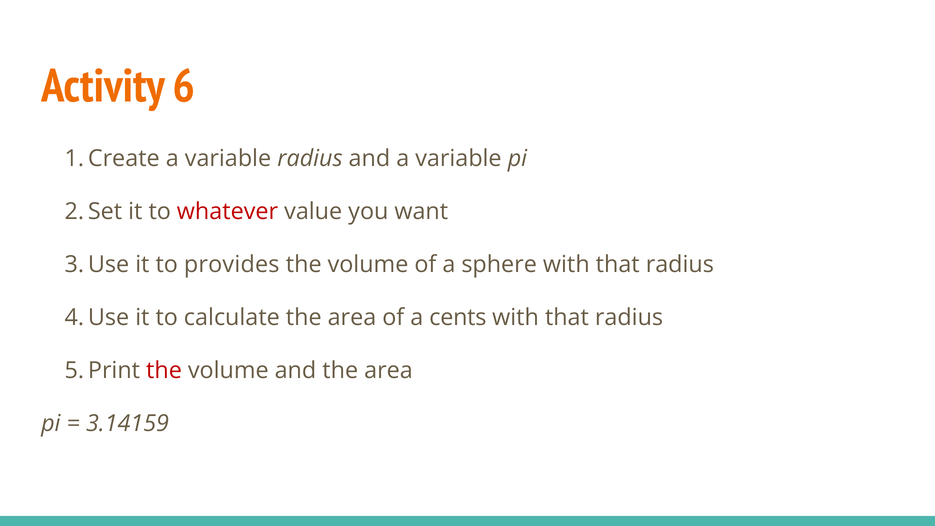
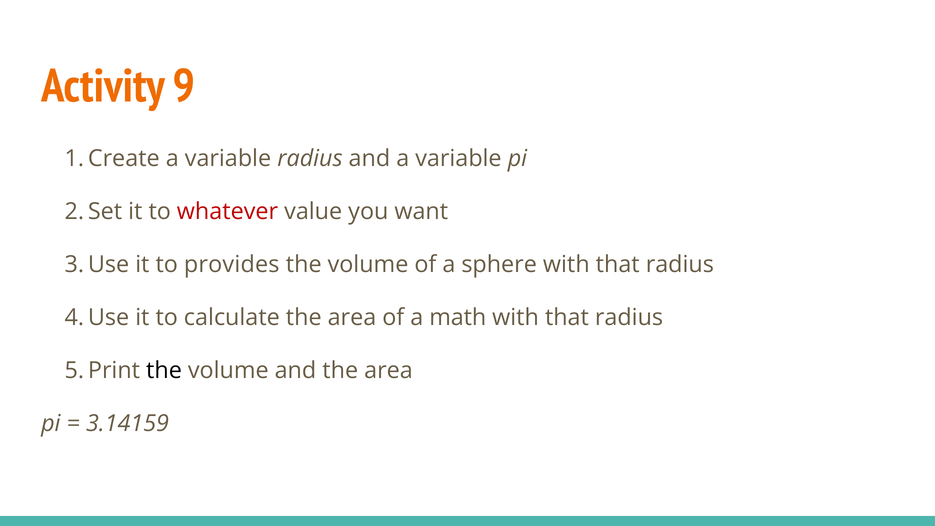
6: 6 -> 9 (184, 86)
cents: cents -> math (458, 318)
the colour: red -> black (164, 371)
